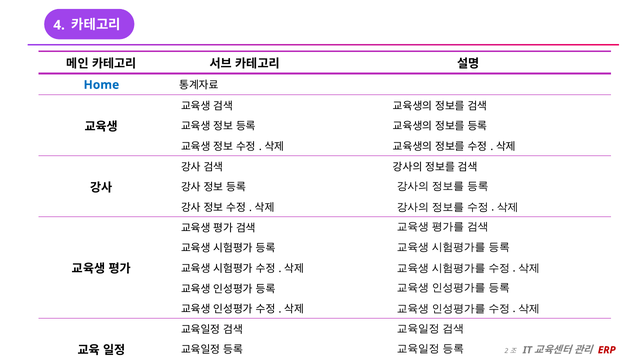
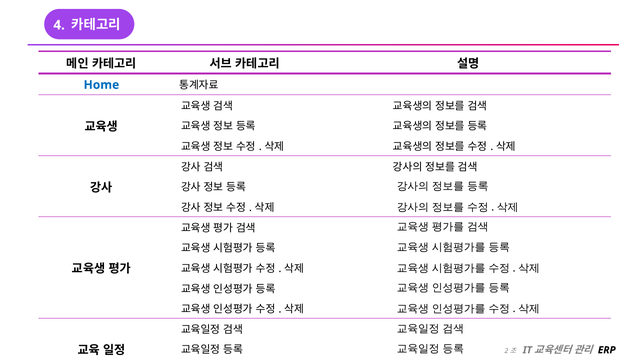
ERP colour: red -> black (607, 350)
